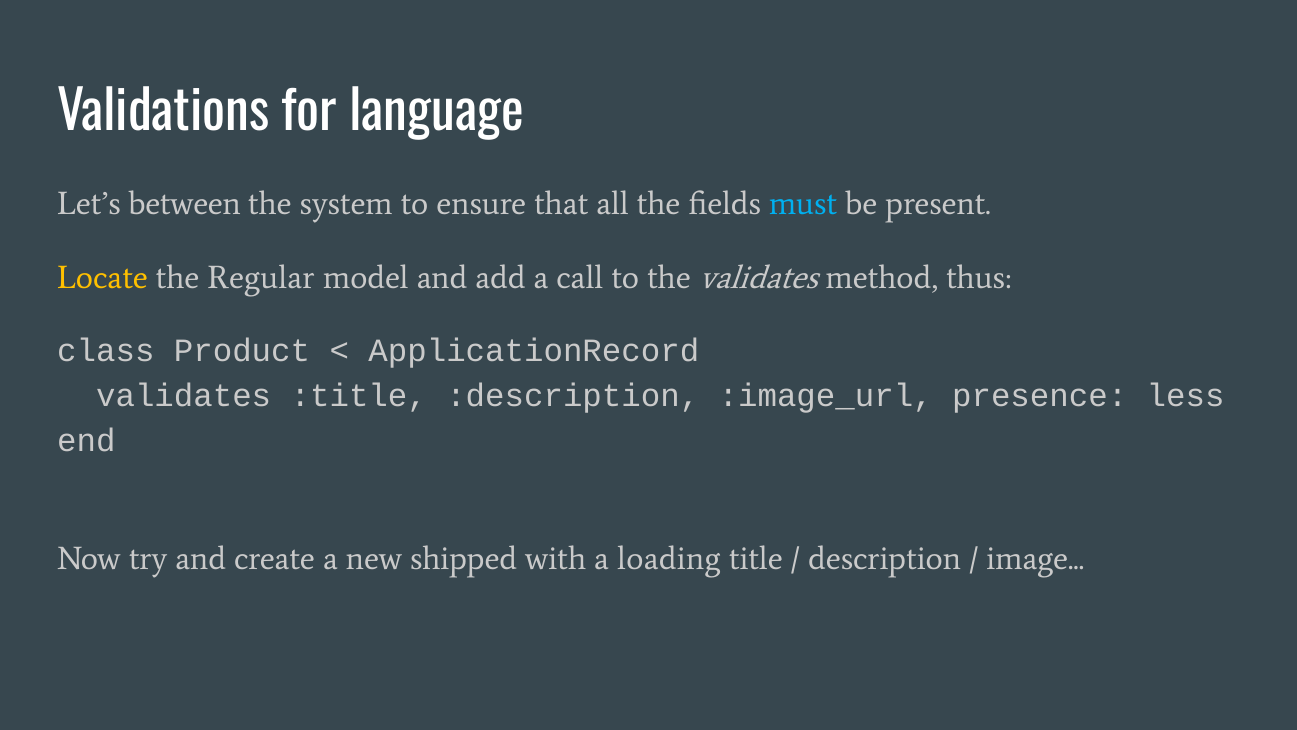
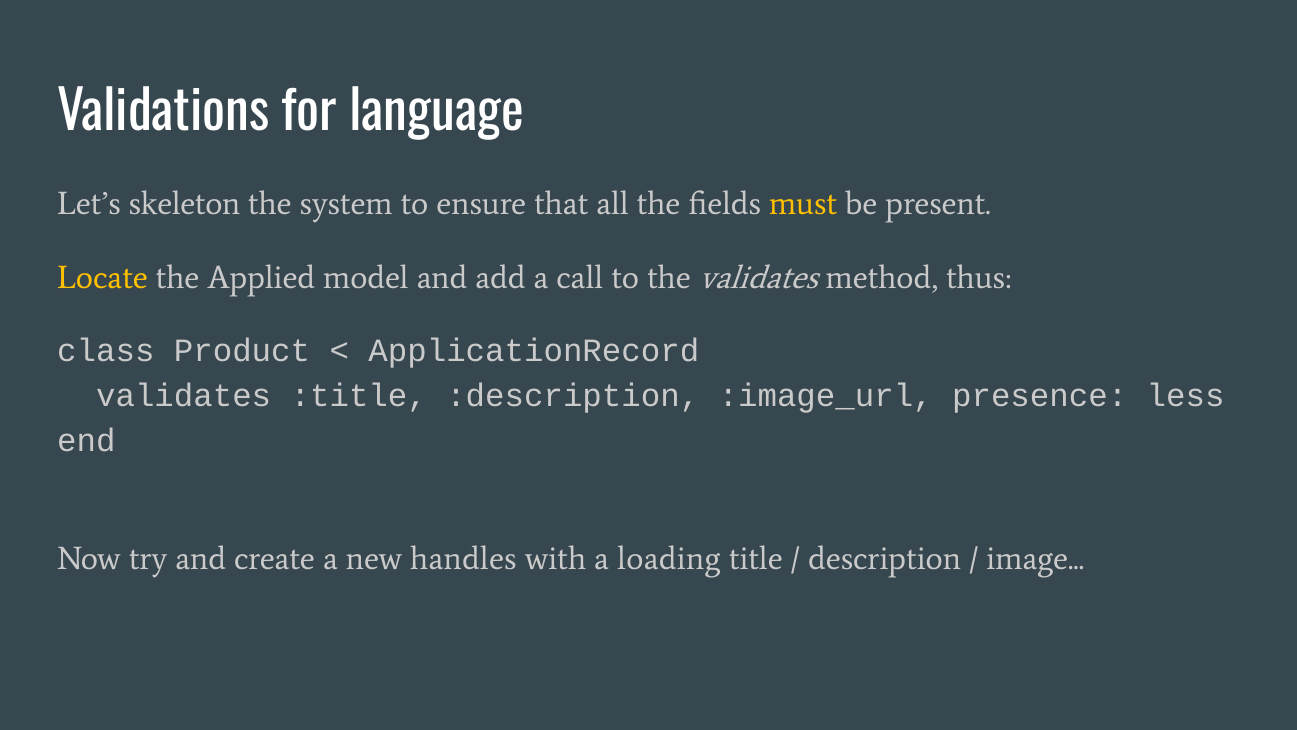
between: between -> skeleton (184, 204)
must colour: light blue -> yellow (803, 204)
Regular: Regular -> Applied (261, 277)
shipped: shipped -> handles (463, 559)
